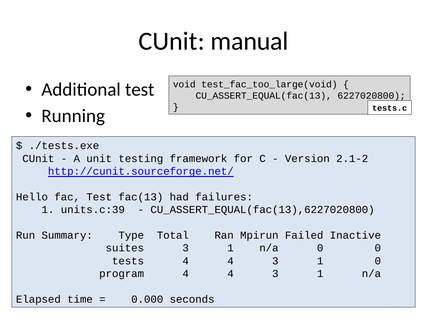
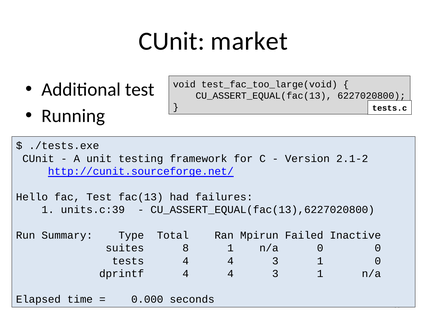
manual: manual -> market (249, 41)
suites 3: 3 -> 8 (186, 248)
program: program -> dprintf (122, 274)
